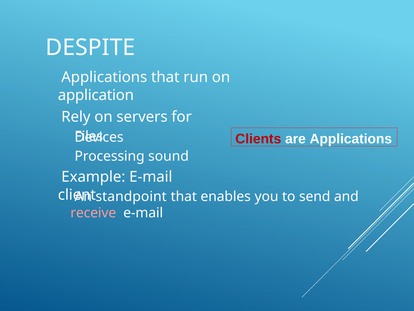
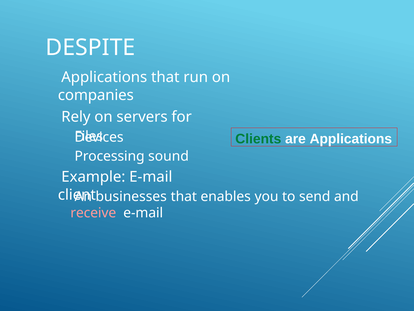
application: application -> companies (96, 95)
Clients colour: red -> green (258, 139)
standpoint: standpoint -> businesses (131, 196)
